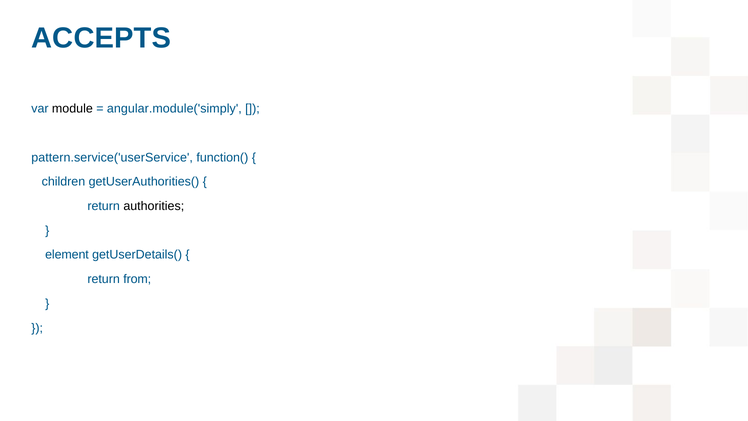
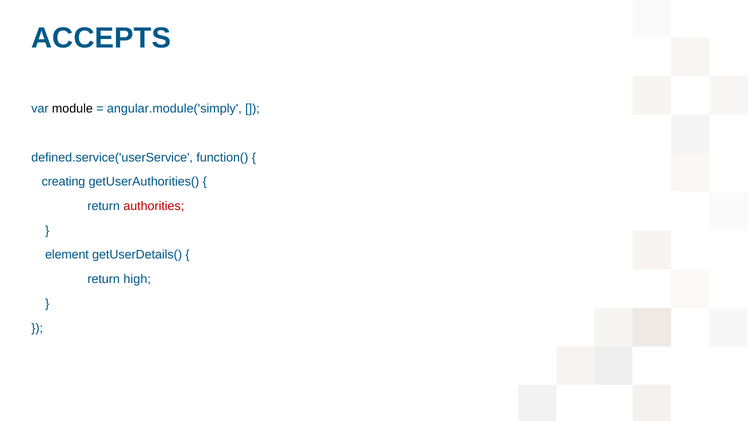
pattern.service('userService: pattern.service('userService -> defined.service('userService (112, 157)
children: children -> creating (63, 182)
authorities colour: black -> red (154, 206)
from: from -> high (137, 279)
